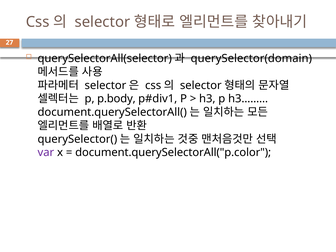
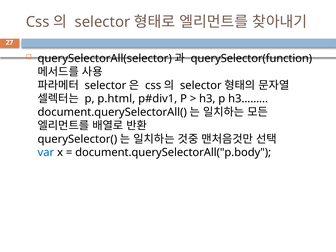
querySelector(domain: querySelector(domain -> querySelector(function (251, 58)
p.body: p.body -> p.html (116, 99)
var colour: purple -> blue (46, 153)
document.querySelectorAll("p.color: document.querySelectorAll("p.color -> document.querySelectorAll("p.body (173, 153)
